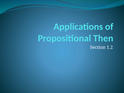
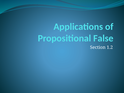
Then: Then -> False (103, 38)
